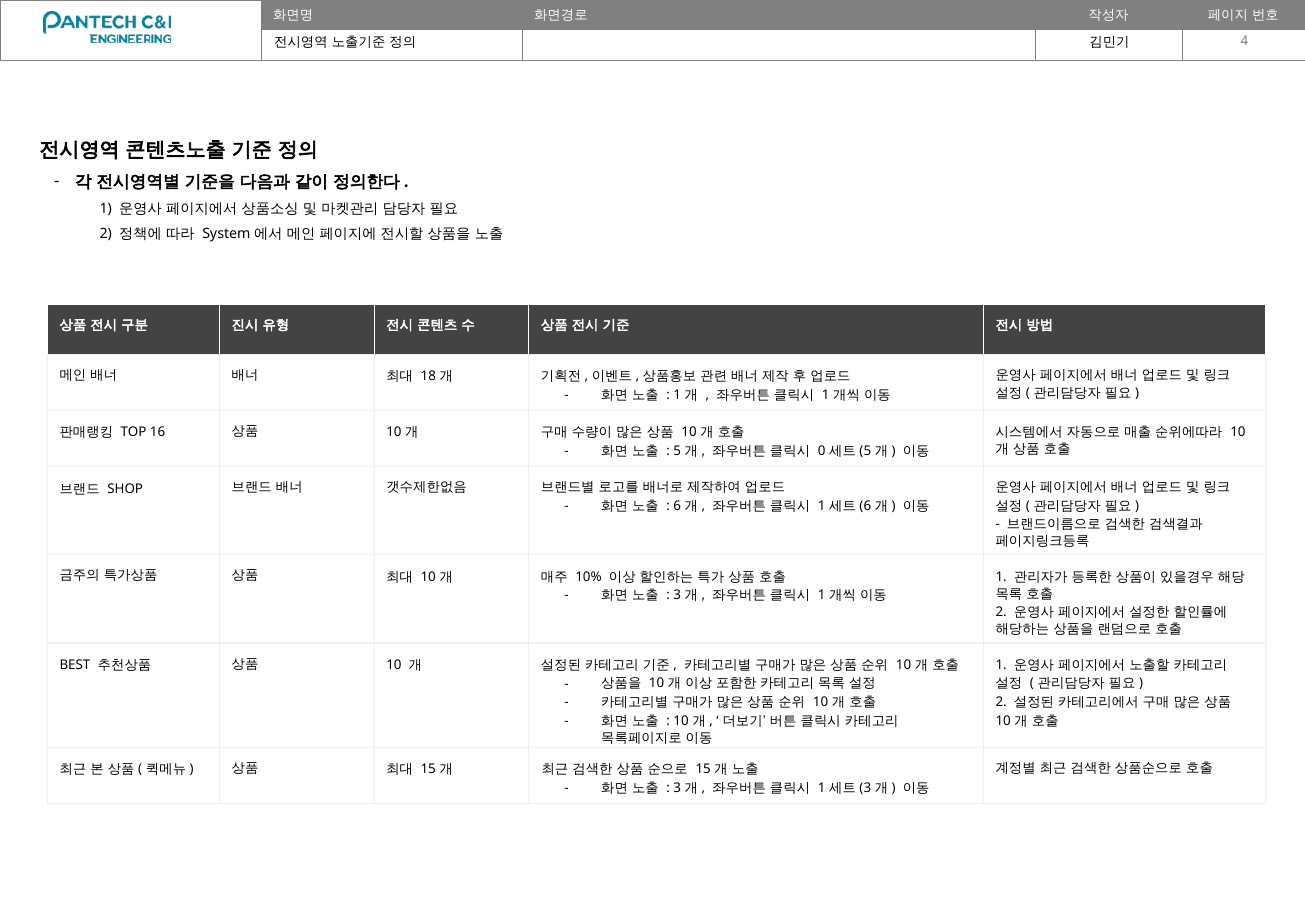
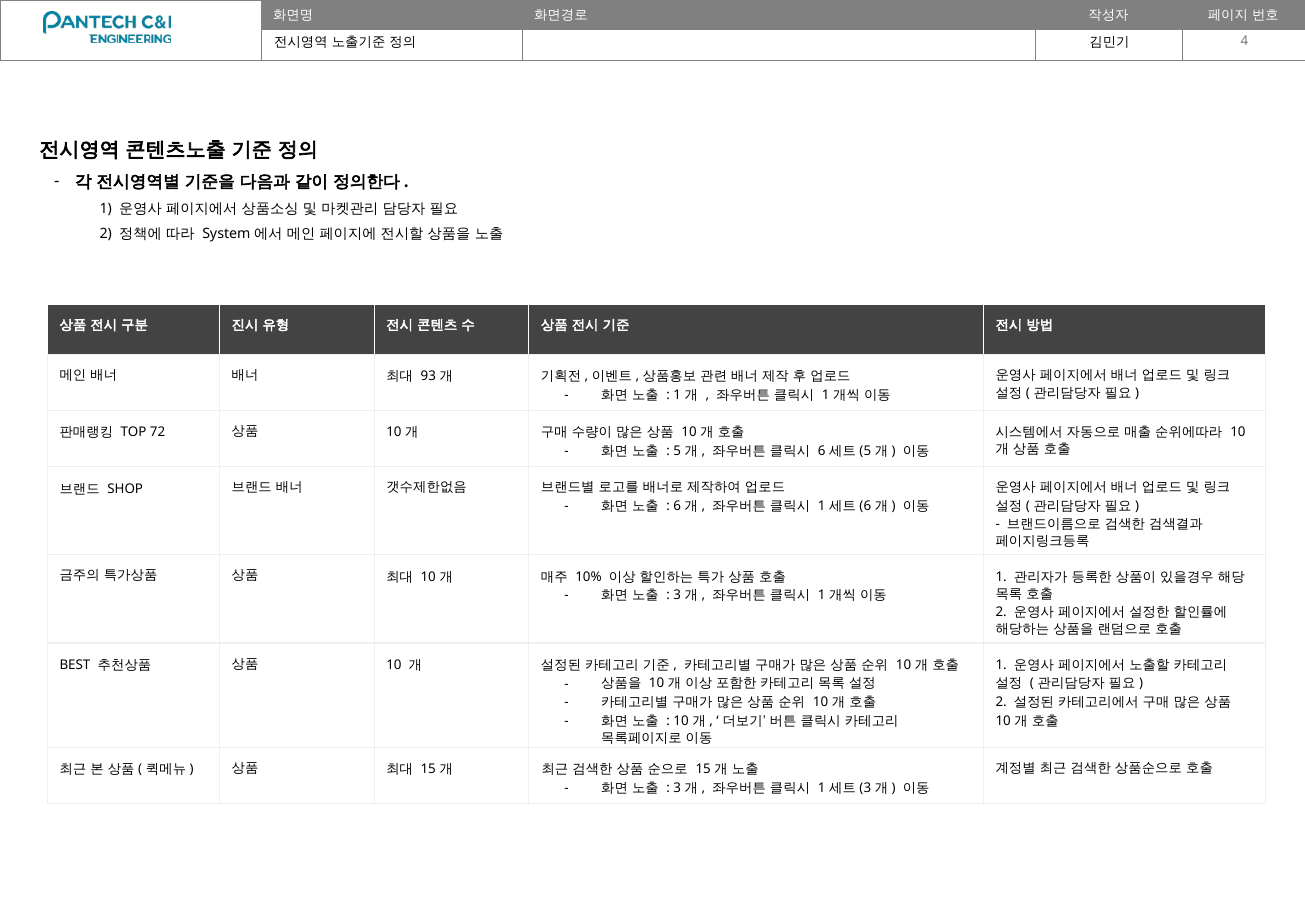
18: 18 -> 93 (428, 376)
16: 16 -> 72 (158, 432)
0: 0 -> 6 (822, 451)
